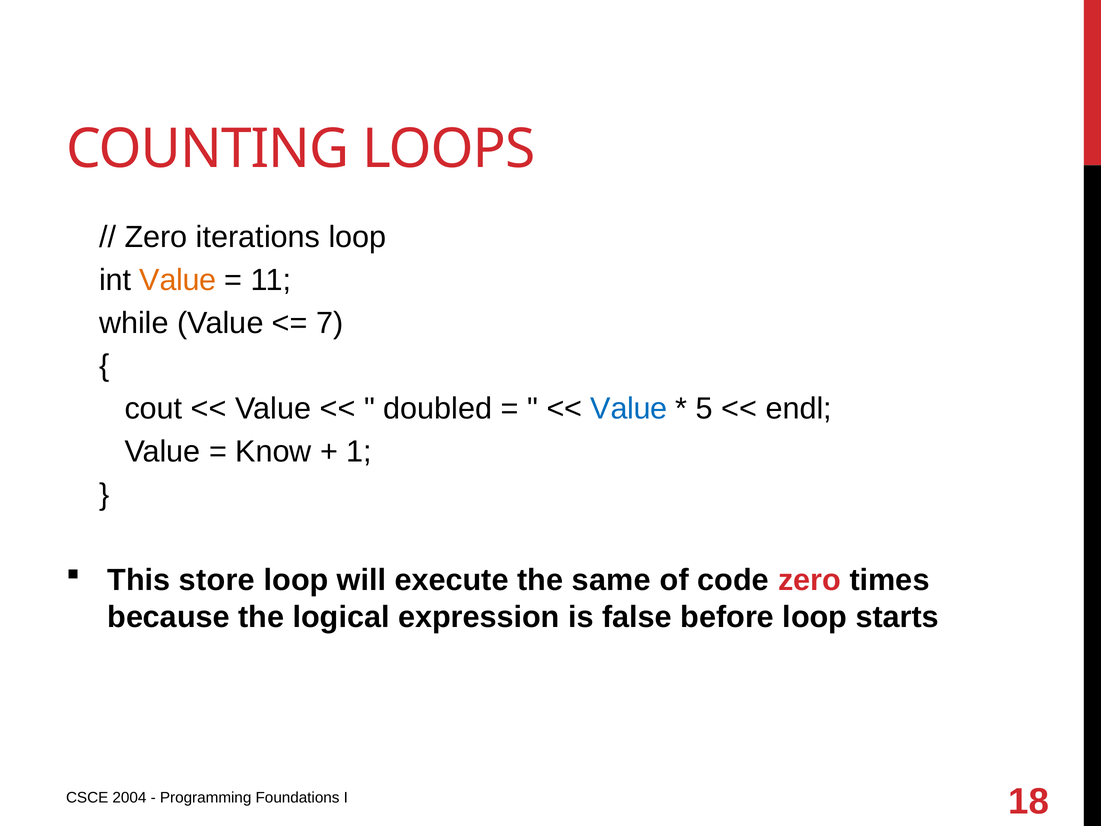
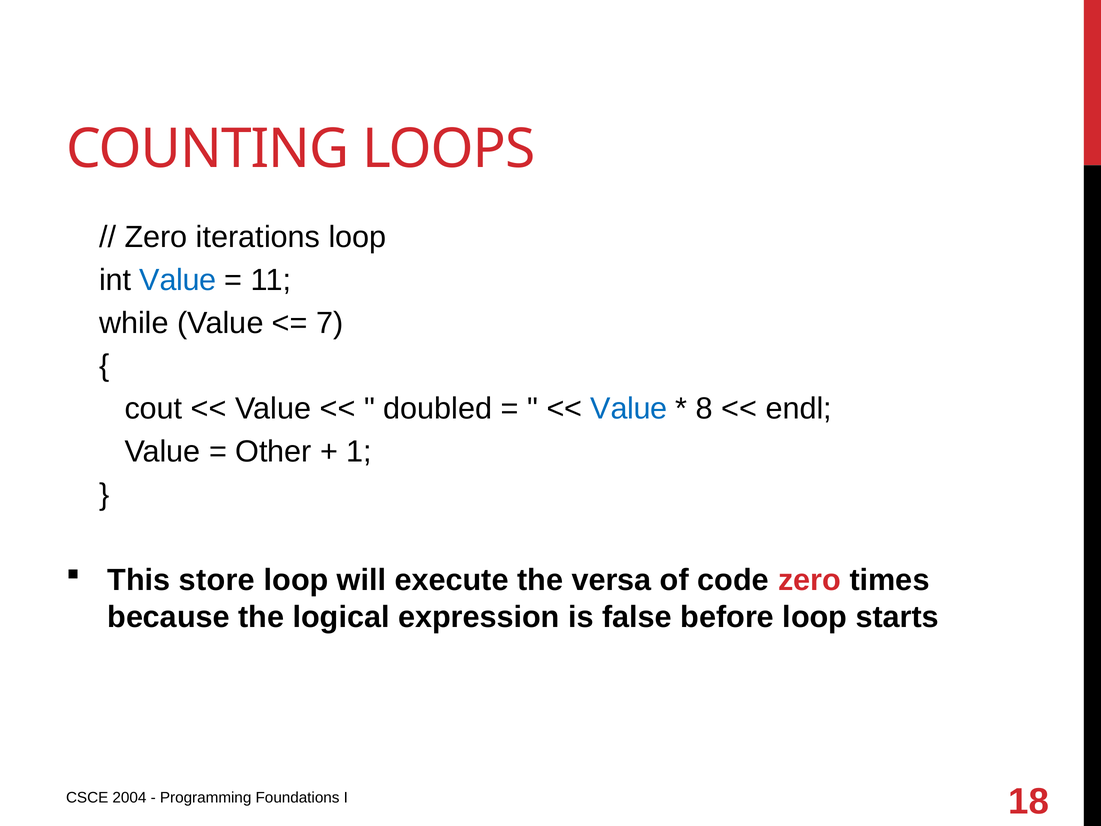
Value colour: orange -> blue (178, 280)
5: 5 -> 8 (704, 409)
Know: Know -> Other (273, 451)
same: same -> versa (612, 580)
